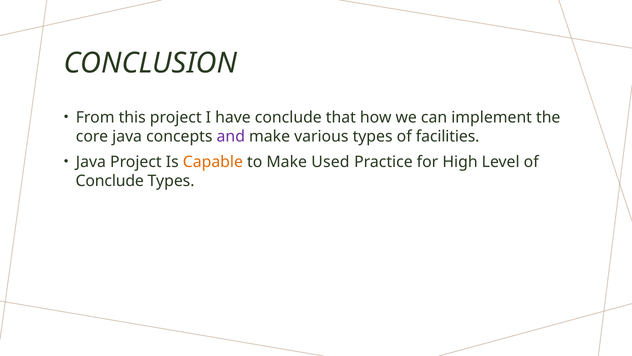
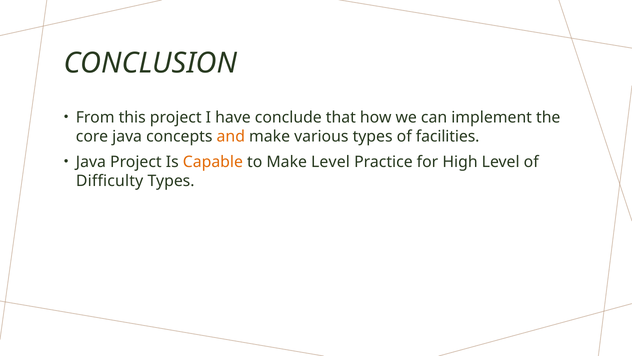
and colour: purple -> orange (231, 136)
Make Used: Used -> Level (330, 162)
Conclude: Conclude -> Difficulty (110, 181)
